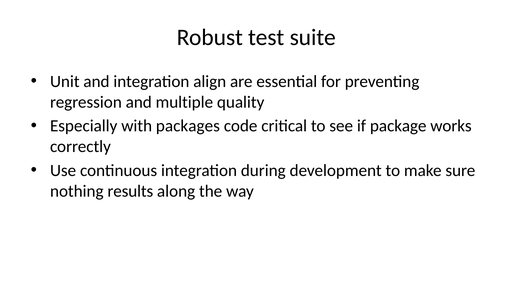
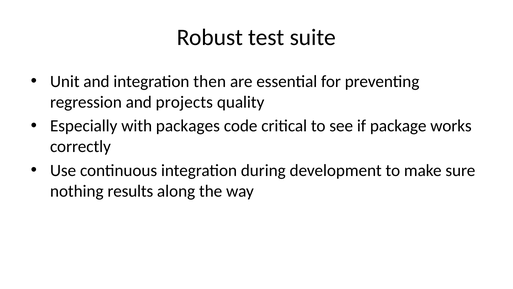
align: align -> then (210, 81)
multiple: multiple -> projects (184, 102)
